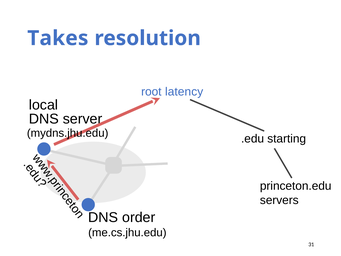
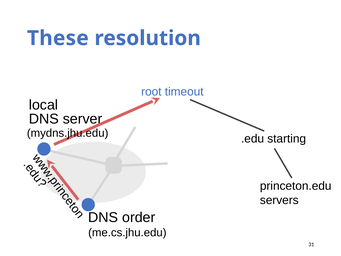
Takes: Takes -> These (58, 38)
latency: latency -> timeout (184, 92)
